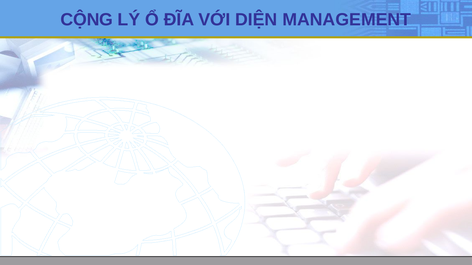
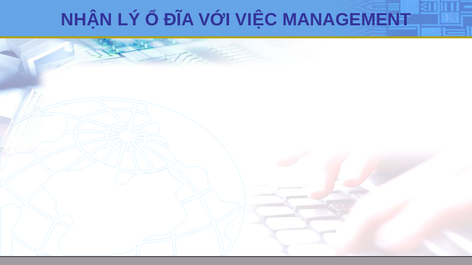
CỘNG: CỘNG -> NHẬN (87, 20)
DIỆN: DIỆN -> VIỆC (256, 20)
